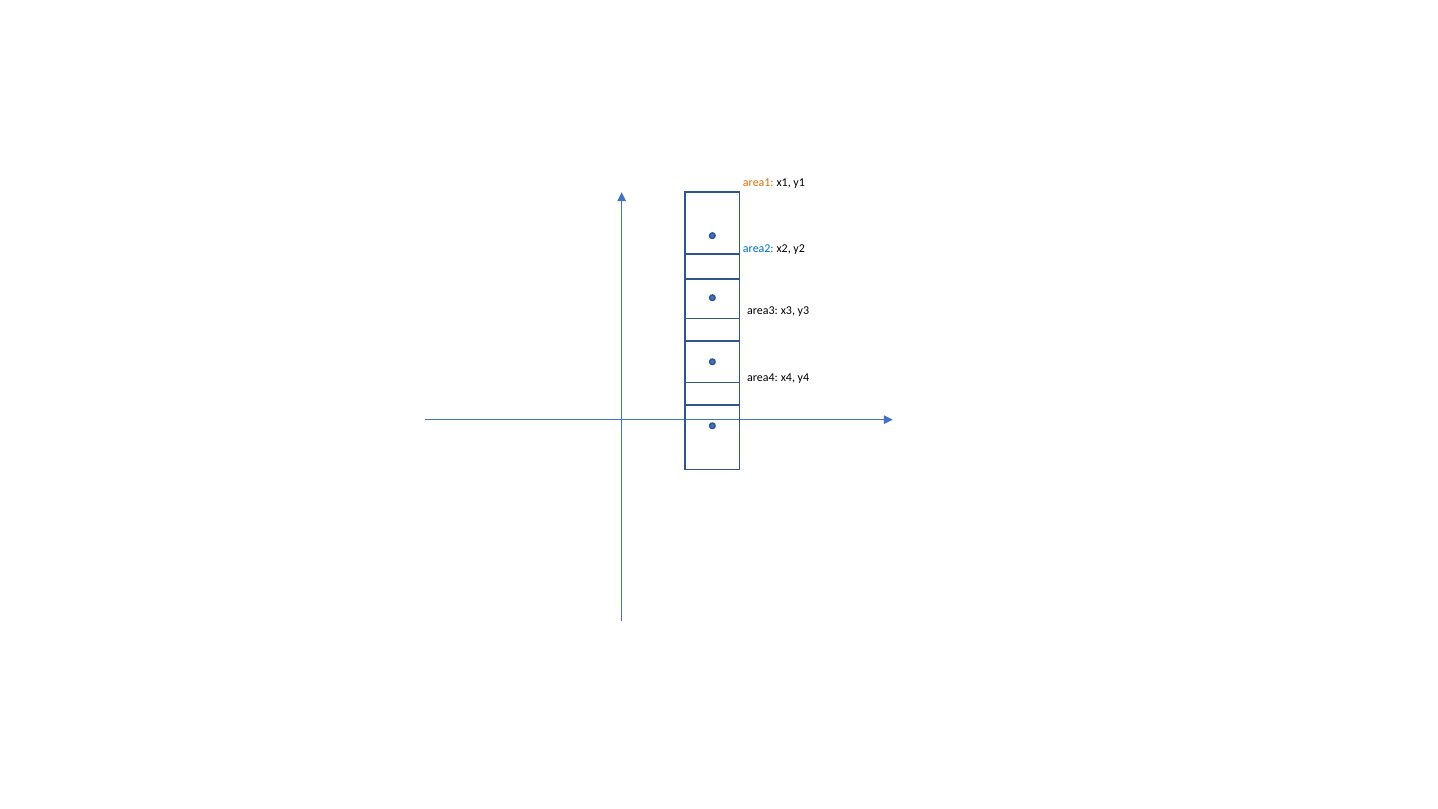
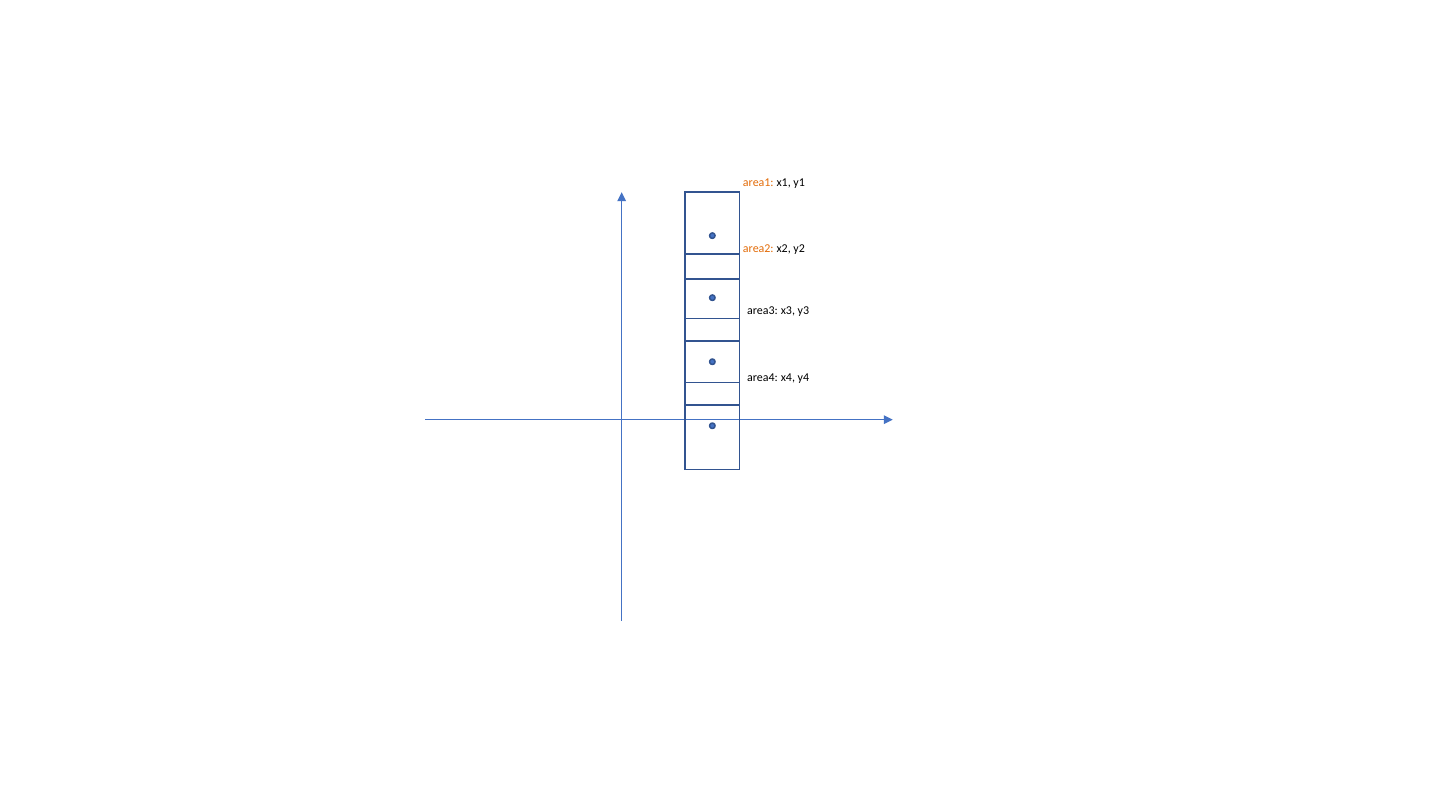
area2 colour: blue -> orange (758, 249)
